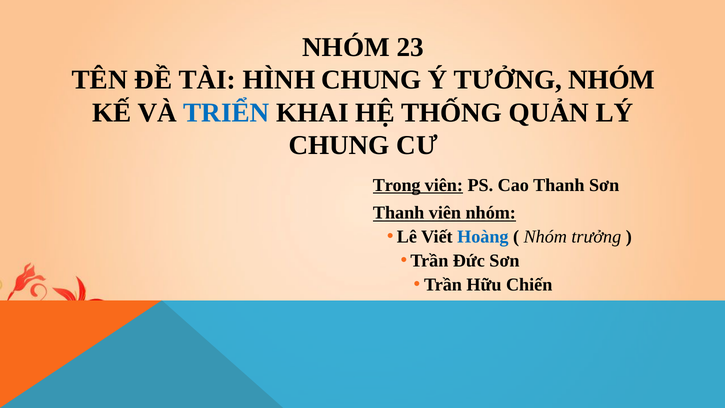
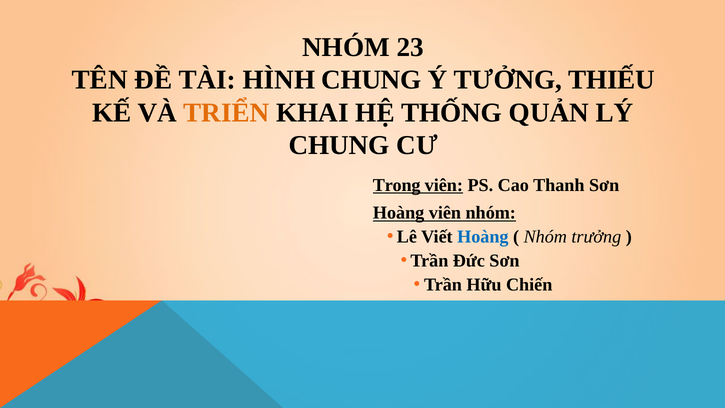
TƯỞNG NHÓM: NHÓM -> THIẾU (612, 80)
TRIỂN colour: blue -> orange (226, 113)
Thanh: Thanh -> Hoàng (399, 213)
